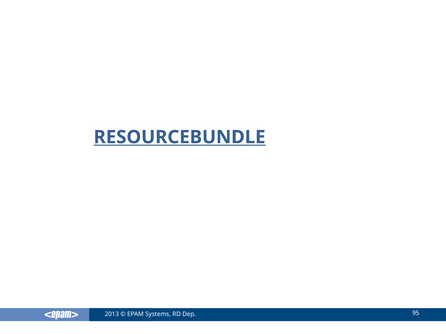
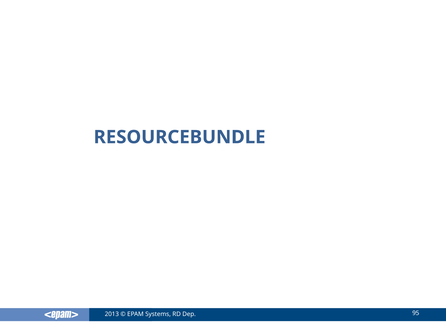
RESOURCEBUNDLE underline: present -> none (180, 137)
